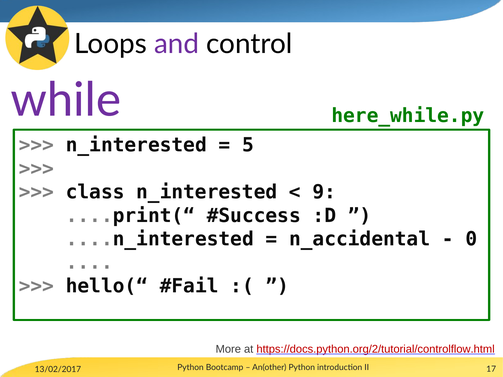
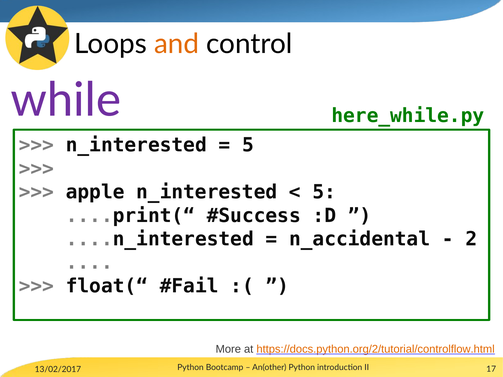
and colour: purple -> orange (177, 44)
class: class -> apple (95, 192)
9: 9 -> 5 (324, 192)
0: 0 -> 2 (471, 239)
hello(“: hello(“ -> float(“ (107, 286)
https://docs.python.org/2/tutorial/controlflow.html colour: red -> orange (376, 349)
